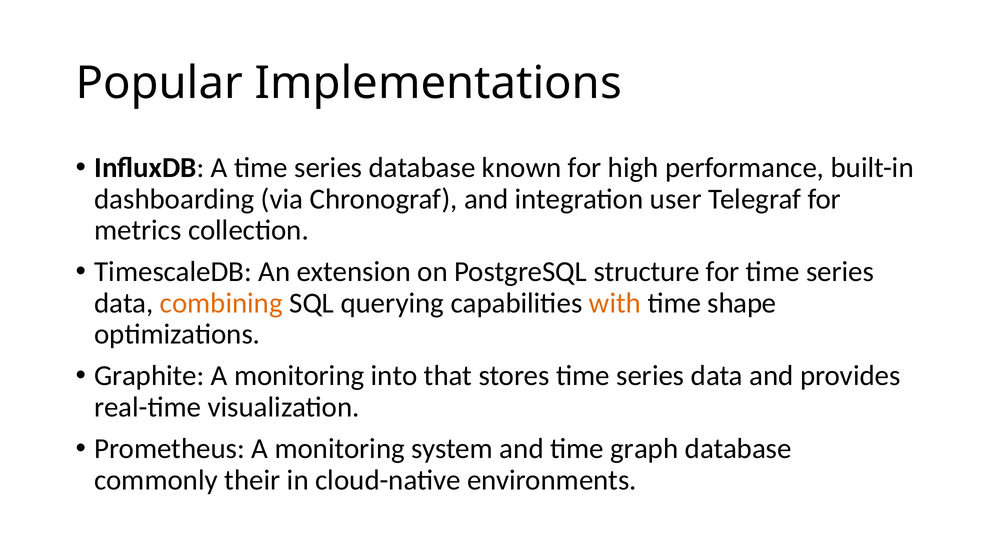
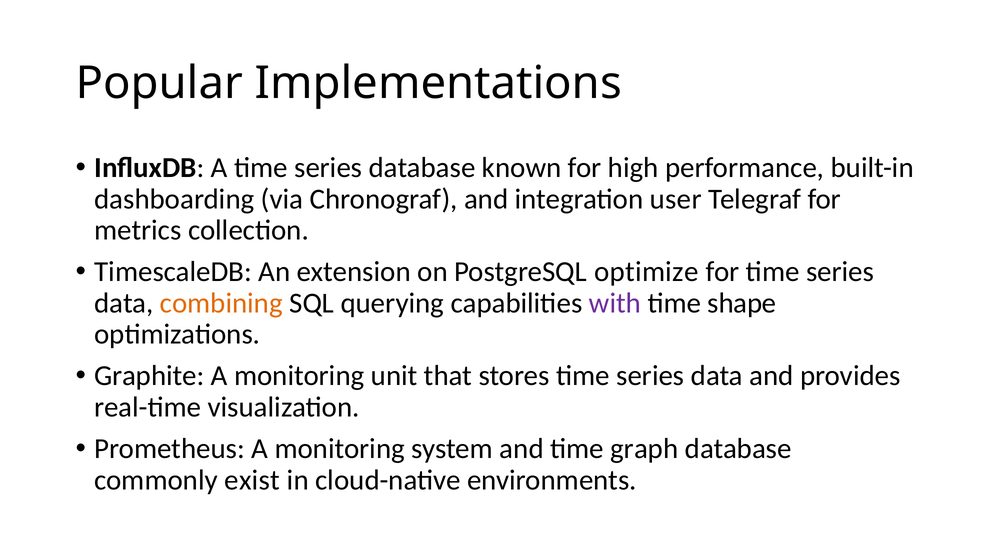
structure: structure -> optimize (646, 272)
with colour: orange -> purple (615, 303)
into: into -> unit (394, 376)
their: their -> exist (252, 481)
